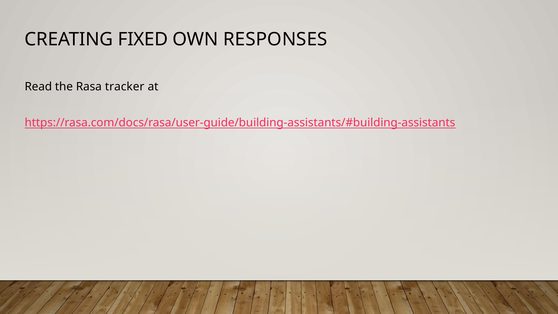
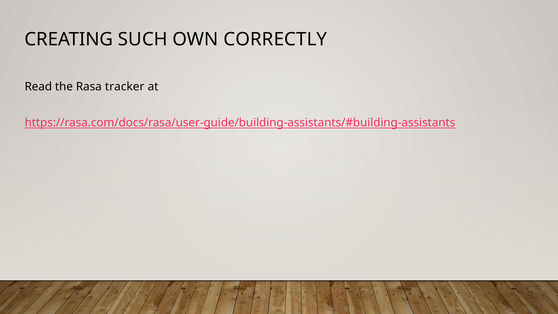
FIXED: FIXED -> SUCH (143, 39)
RESPONSES: RESPONSES -> CORRECTLY (275, 39)
